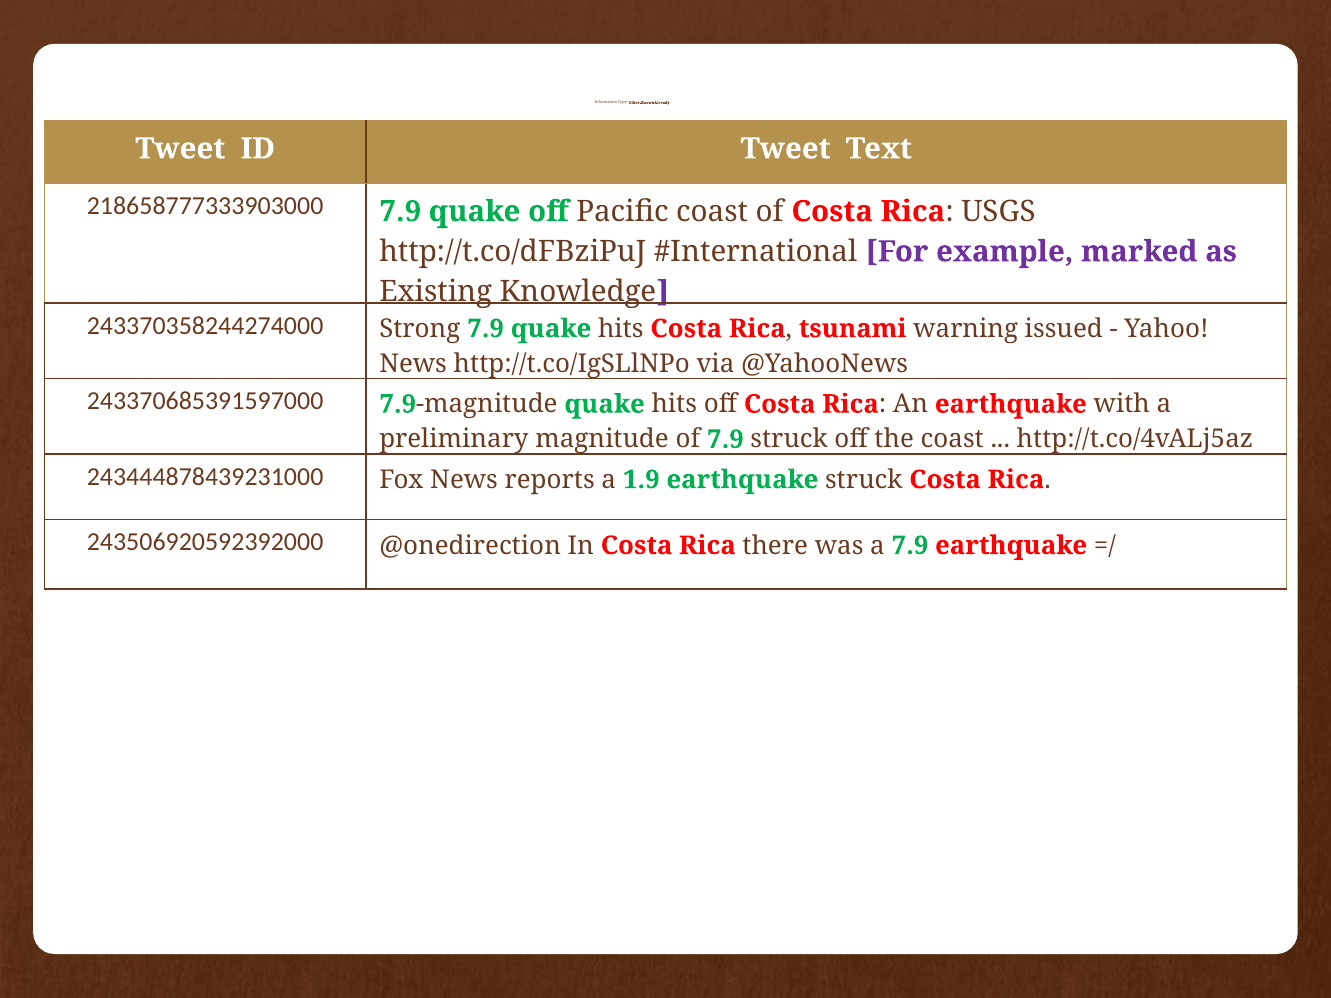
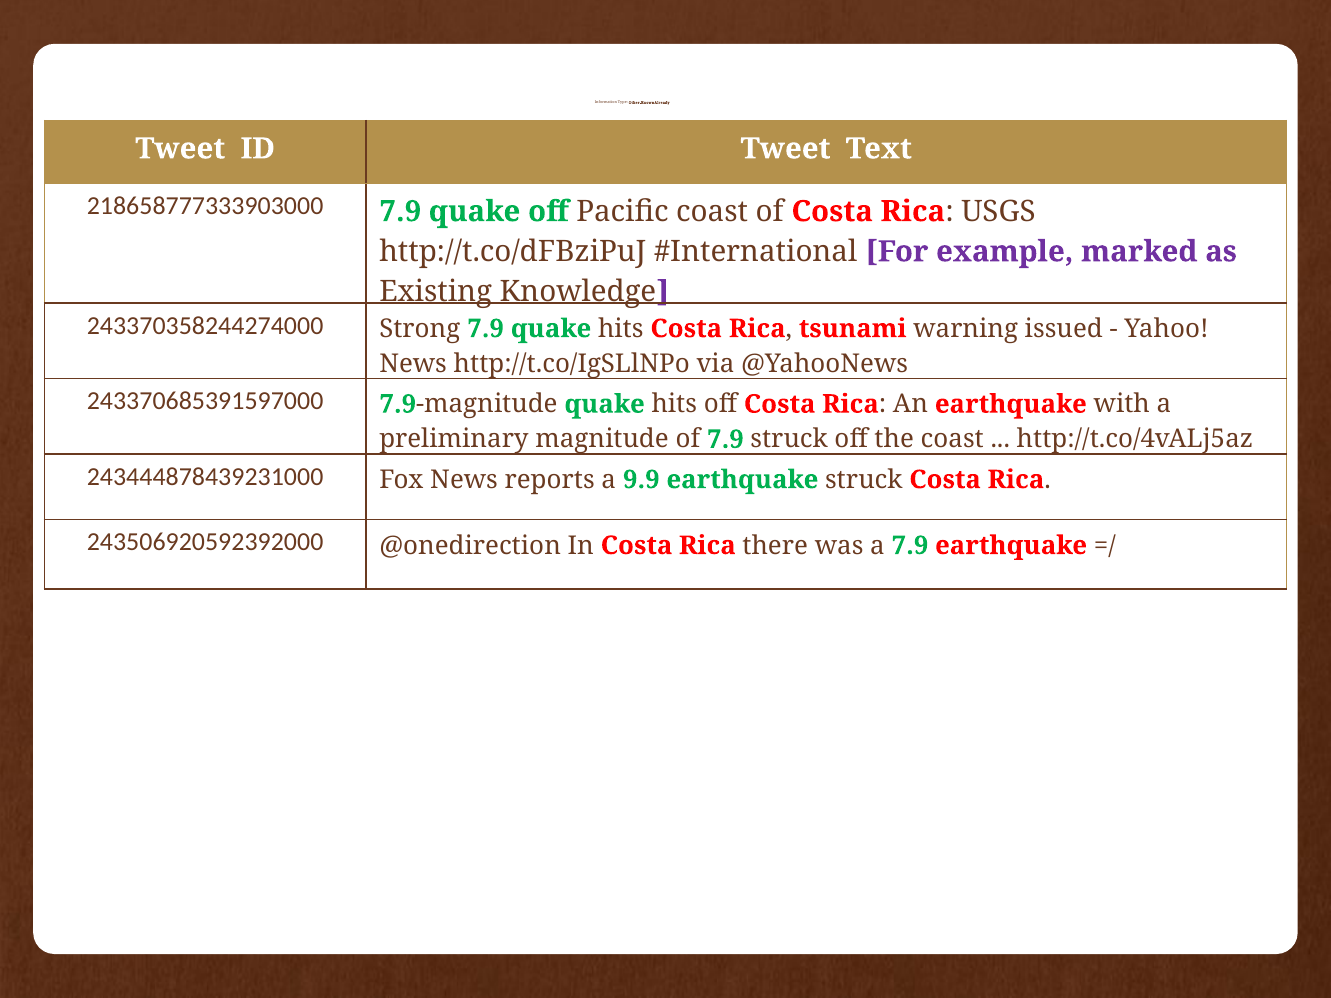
1.9: 1.9 -> 9.9 (641, 480)
